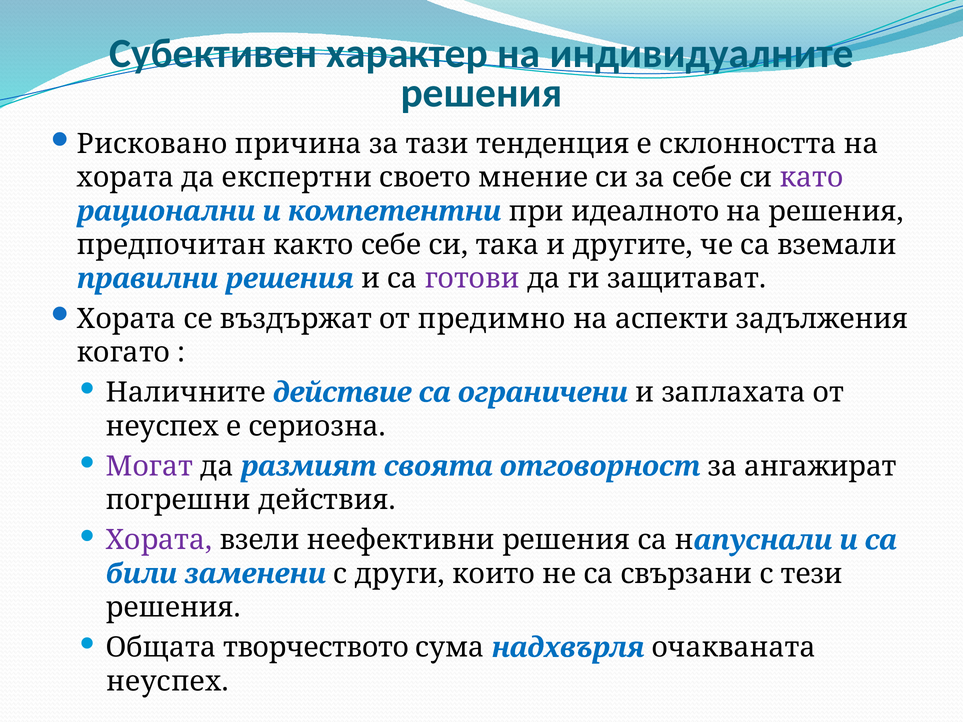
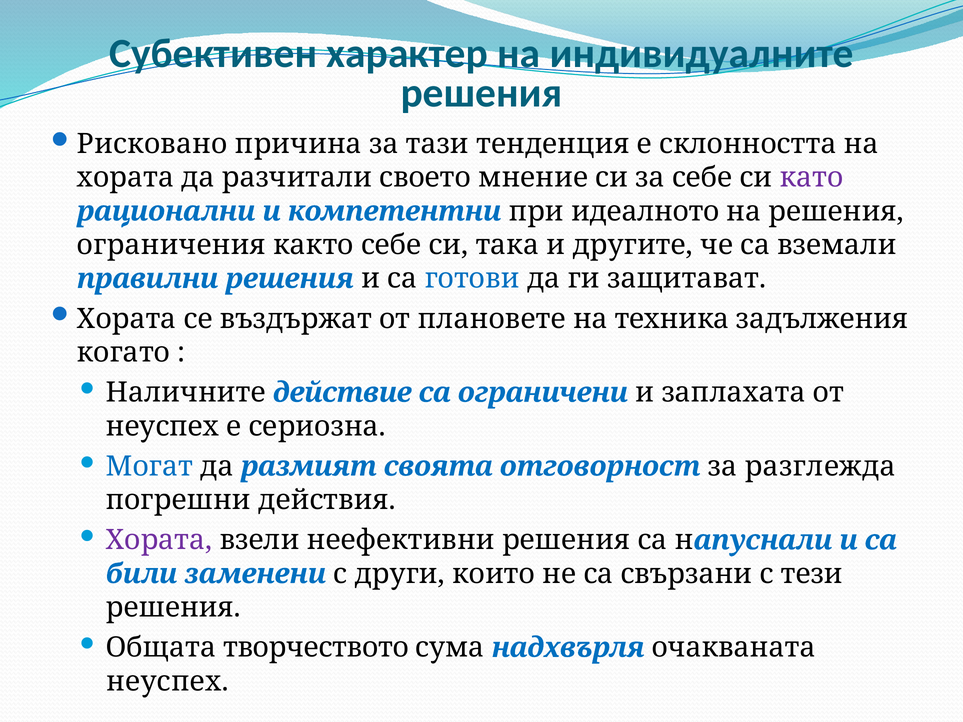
експертни: експертни -> разчитали (297, 178)
предпочитан: предпочитан -> ограничения (171, 245)
готови colour: purple -> blue (472, 279)
предимно: предимно -> плановете (492, 319)
аспекти: аспекти -> техника (672, 319)
Могат colour: purple -> blue (149, 467)
ангажират: ангажират -> разглежда (820, 467)
